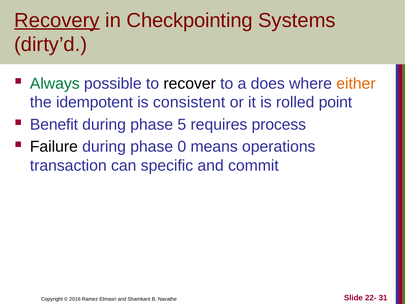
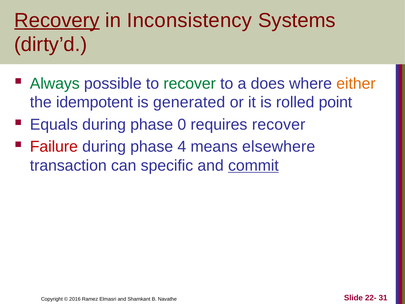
Checkpointing: Checkpointing -> Inconsistency (189, 20)
recover colour: black -> green (190, 83)
consistent: consistent -> generated (189, 102)
Benefit: Benefit -> Equals (54, 124)
5: 5 -> 0 (182, 124)
requires process: process -> recover (279, 124)
Failure colour: black -> red (54, 147)
0: 0 -> 4 (182, 147)
operations: operations -> elsewhere (279, 147)
commit underline: none -> present (253, 165)
